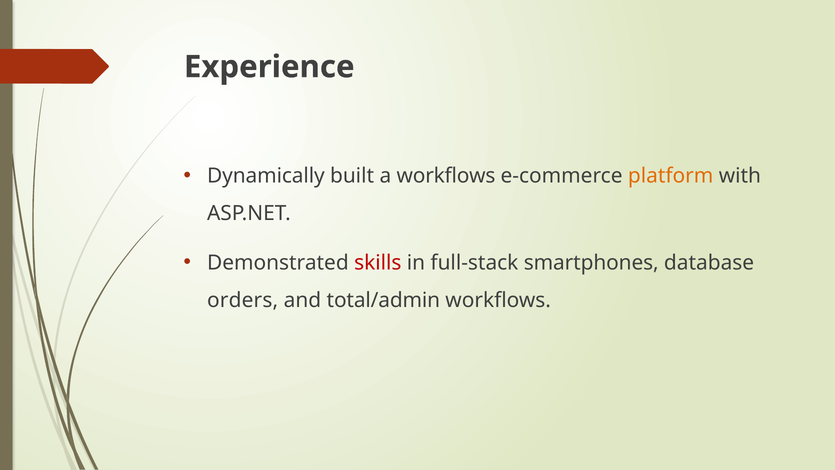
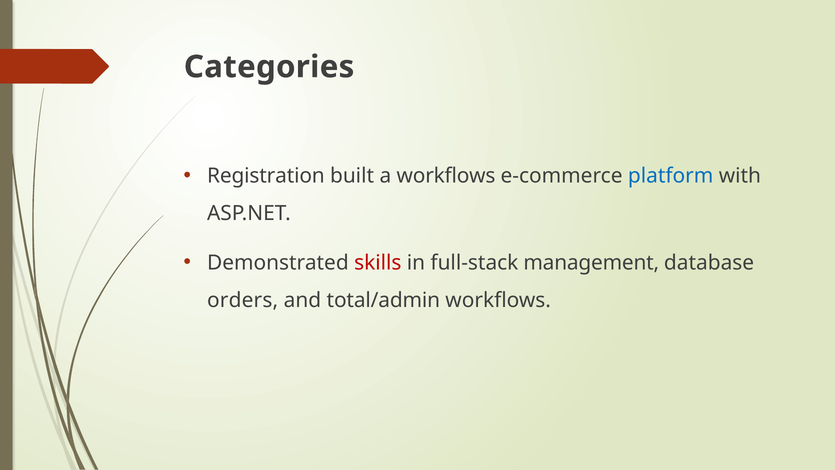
Experience: Experience -> Categories (269, 67)
Dynamically: Dynamically -> Registration (266, 176)
platform colour: orange -> blue (671, 176)
smartphones: smartphones -> management (591, 262)
